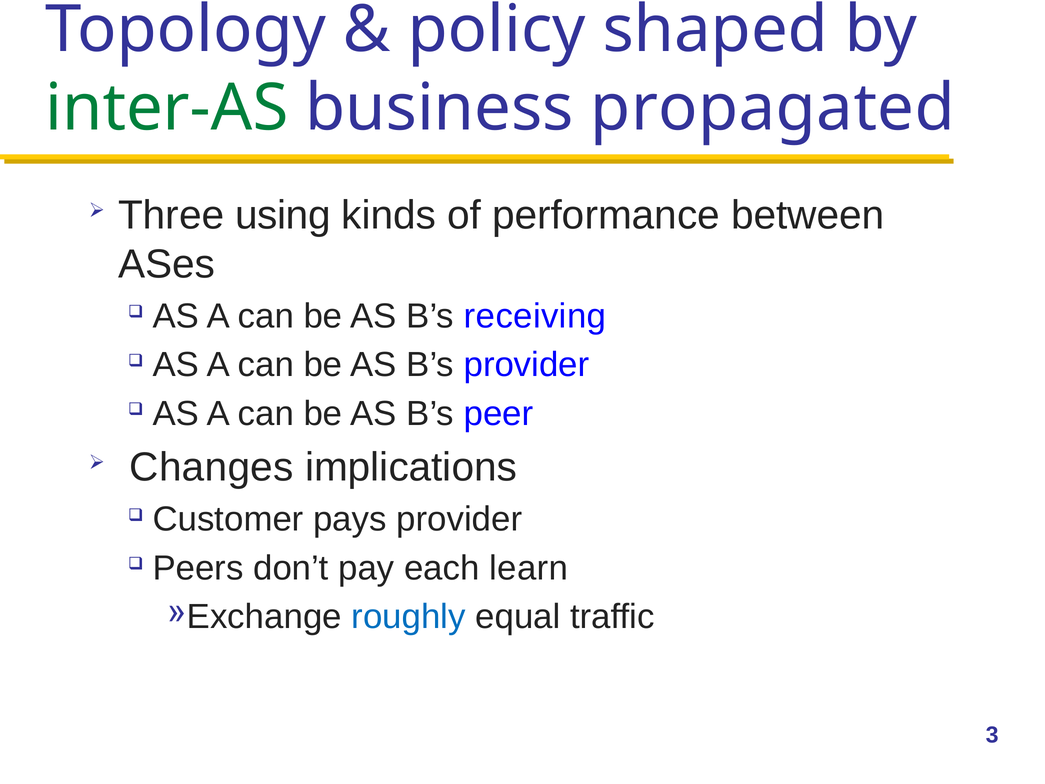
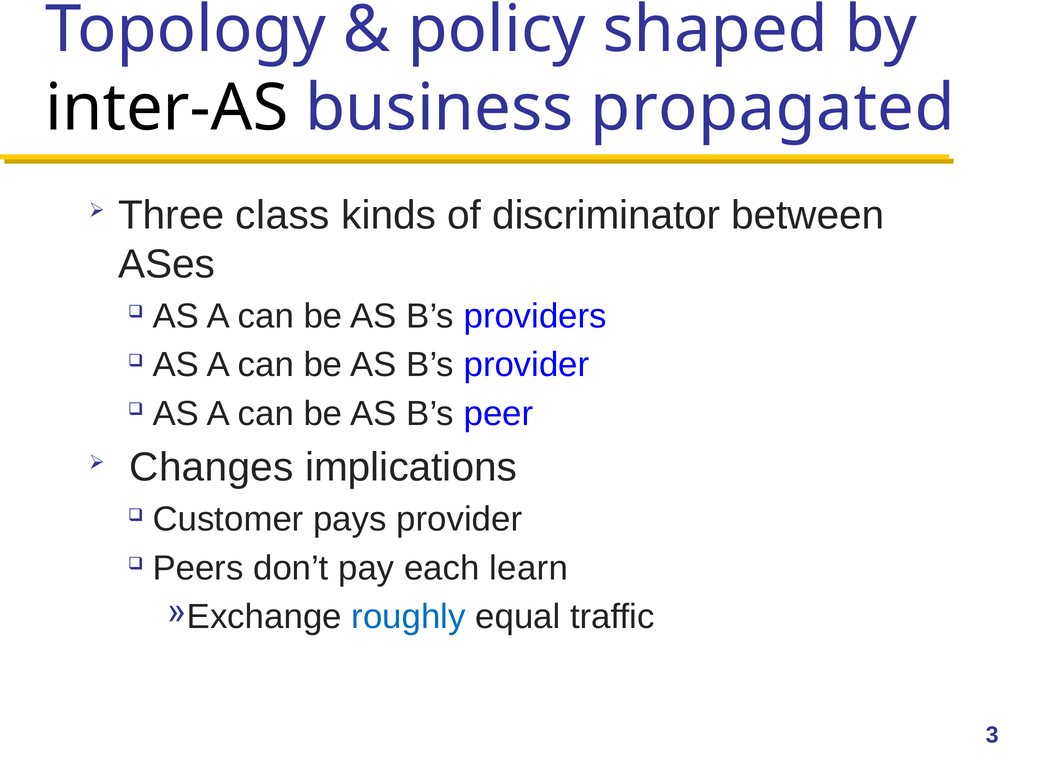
inter-AS colour: green -> black (167, 108)
using: using -> class (283, 215)
performance: performance -> discriminator (606, 215)
receiving: receiving -> providers (535, 316)
